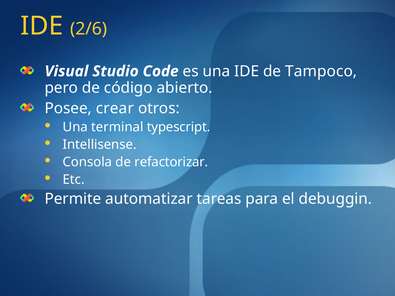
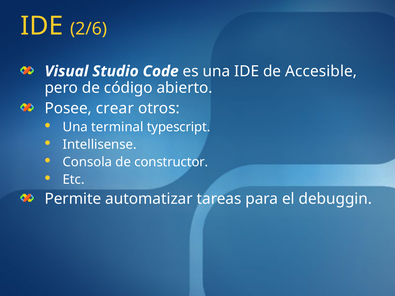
Tampoco: Tampoco -> Accesible (321, 71)
refactorizar: refactorizar -> constructor (171, 162)
